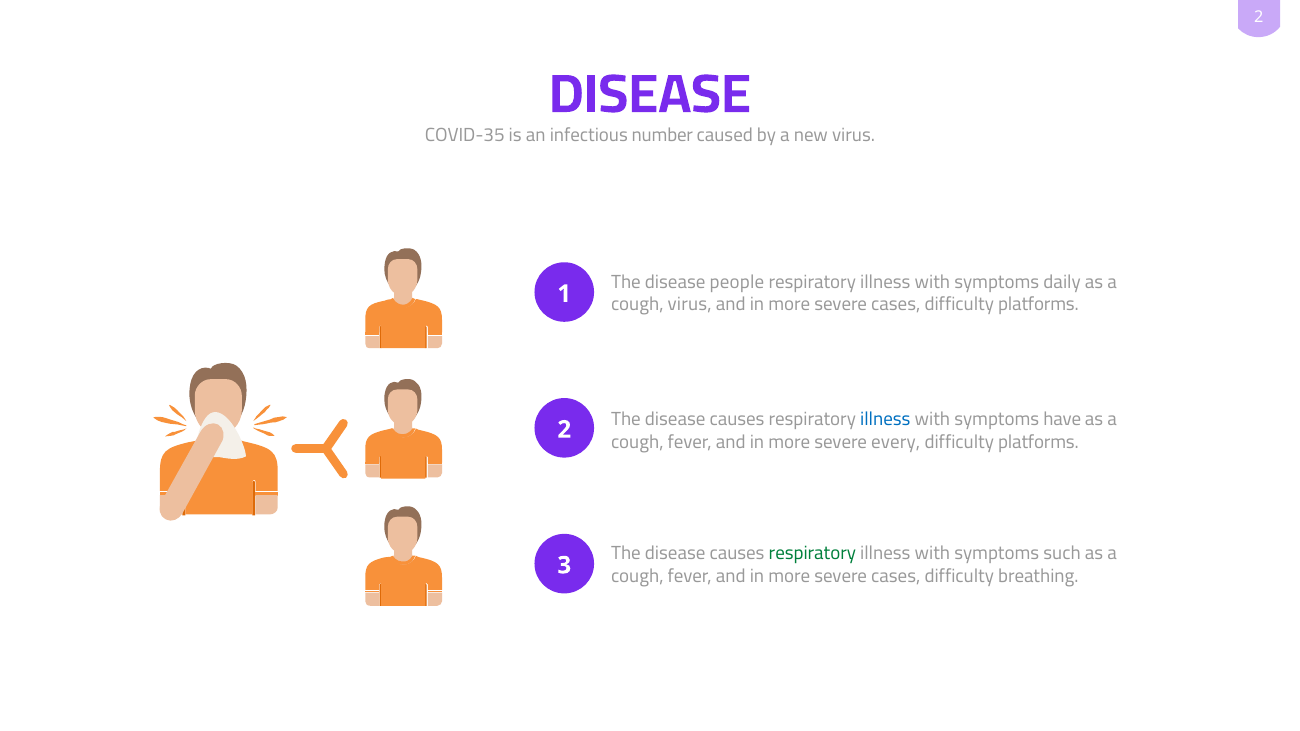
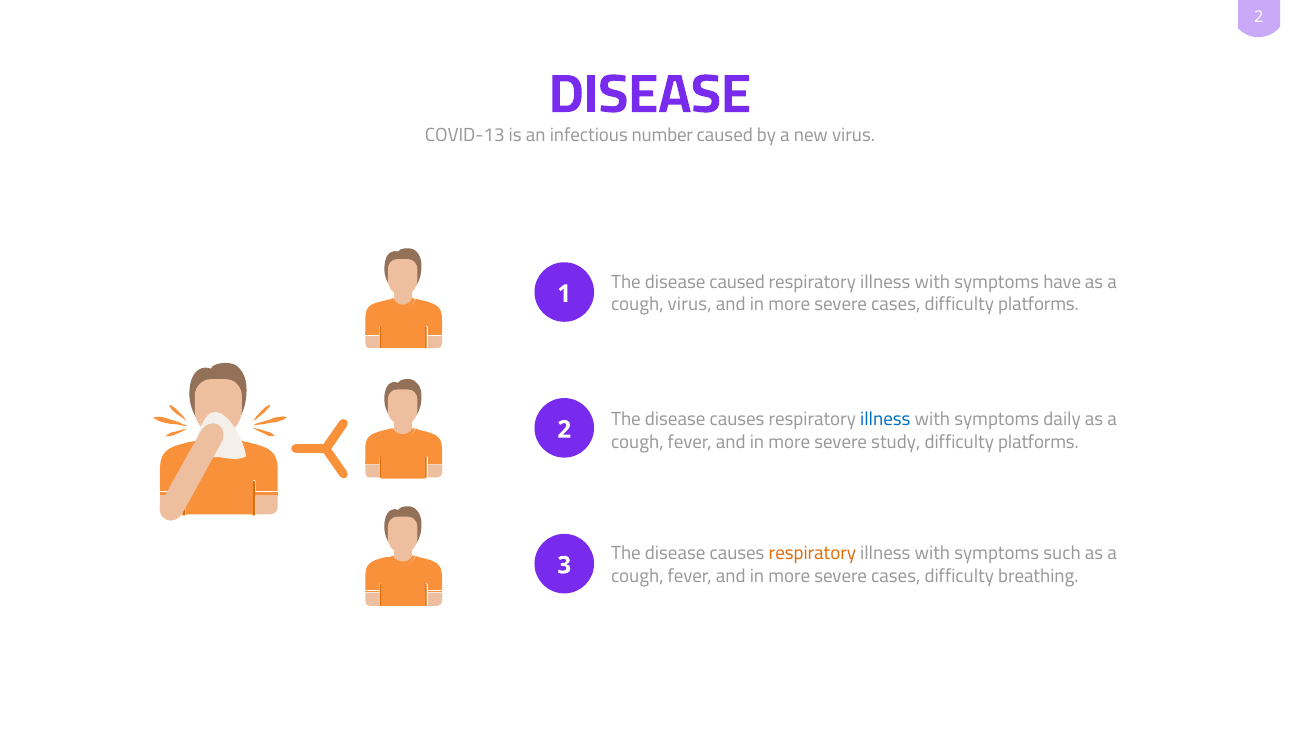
COVID-35: COVID-35 -> COVID-13 (465, 136)
disease people: people -> caused (737, 282)
daily: daily -> have (1062, 282)
have: have -> daily (1062, 420)
every: every -> study (896, 442)
respiratory colour: green -> orange (812, 554)
